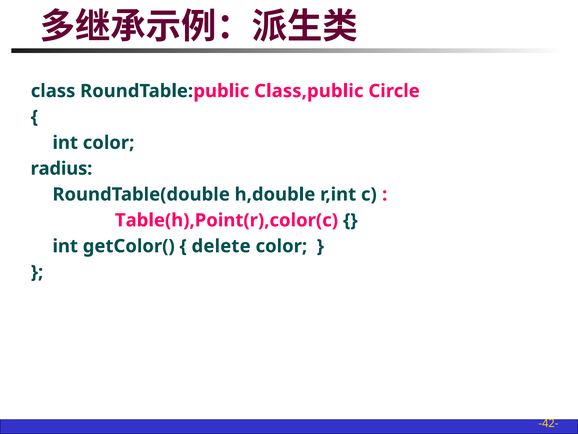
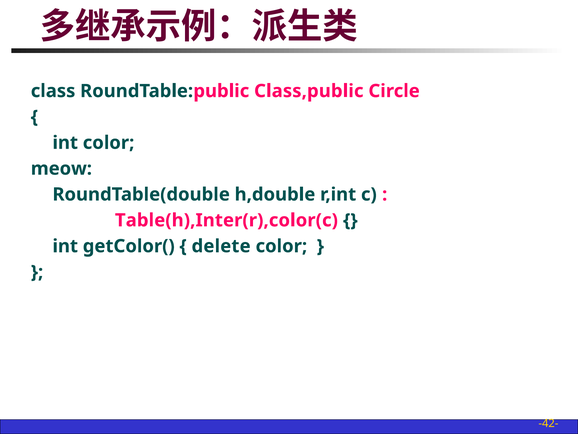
radius: radius -> meow (61, 168)
Table(h),Point(r),color(c: Table(h),Point(r),color(c -> Table(h),Inter(r),color(c (226, 220)
